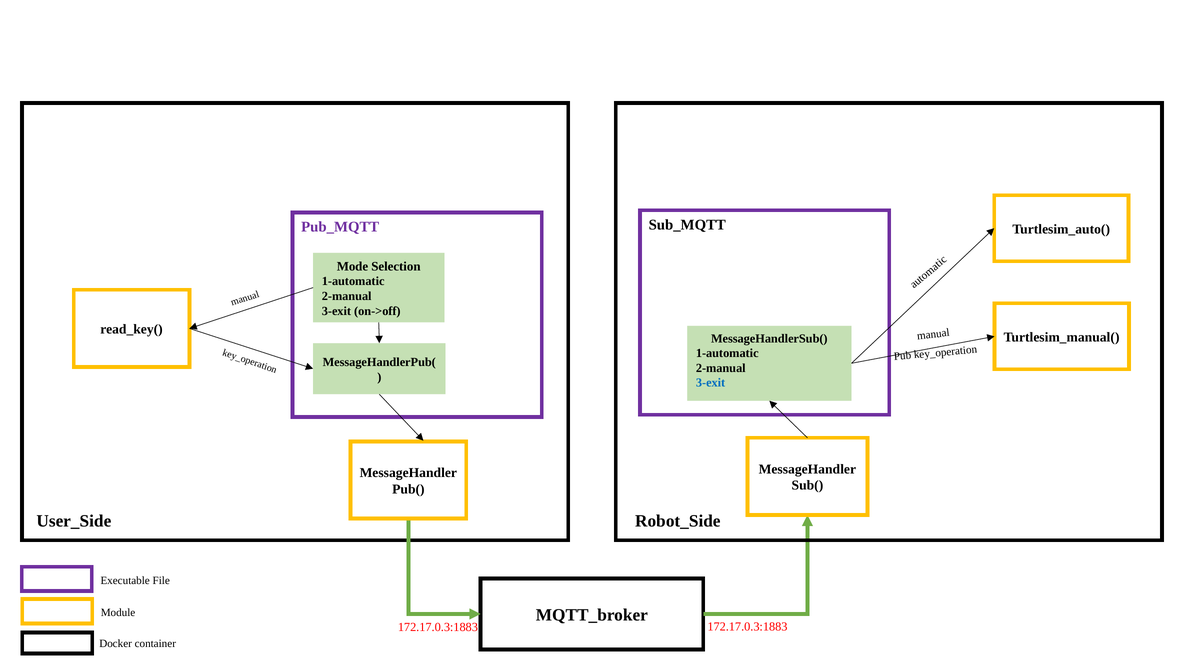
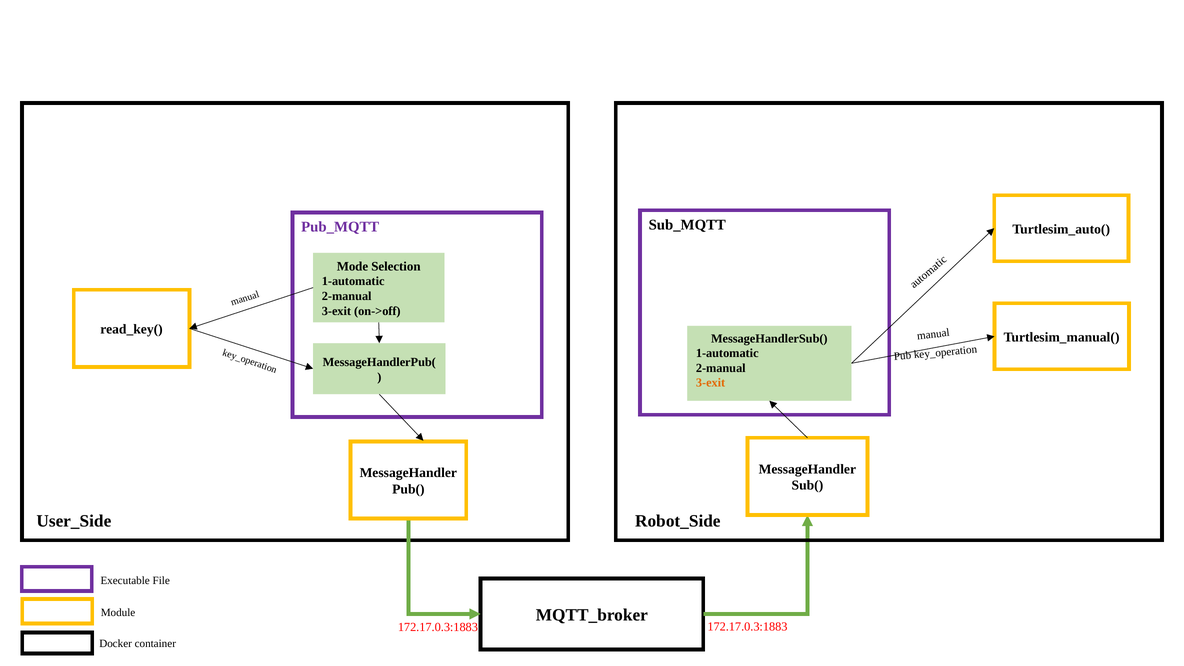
3-exit colour: blue -> orange (711, 383)
